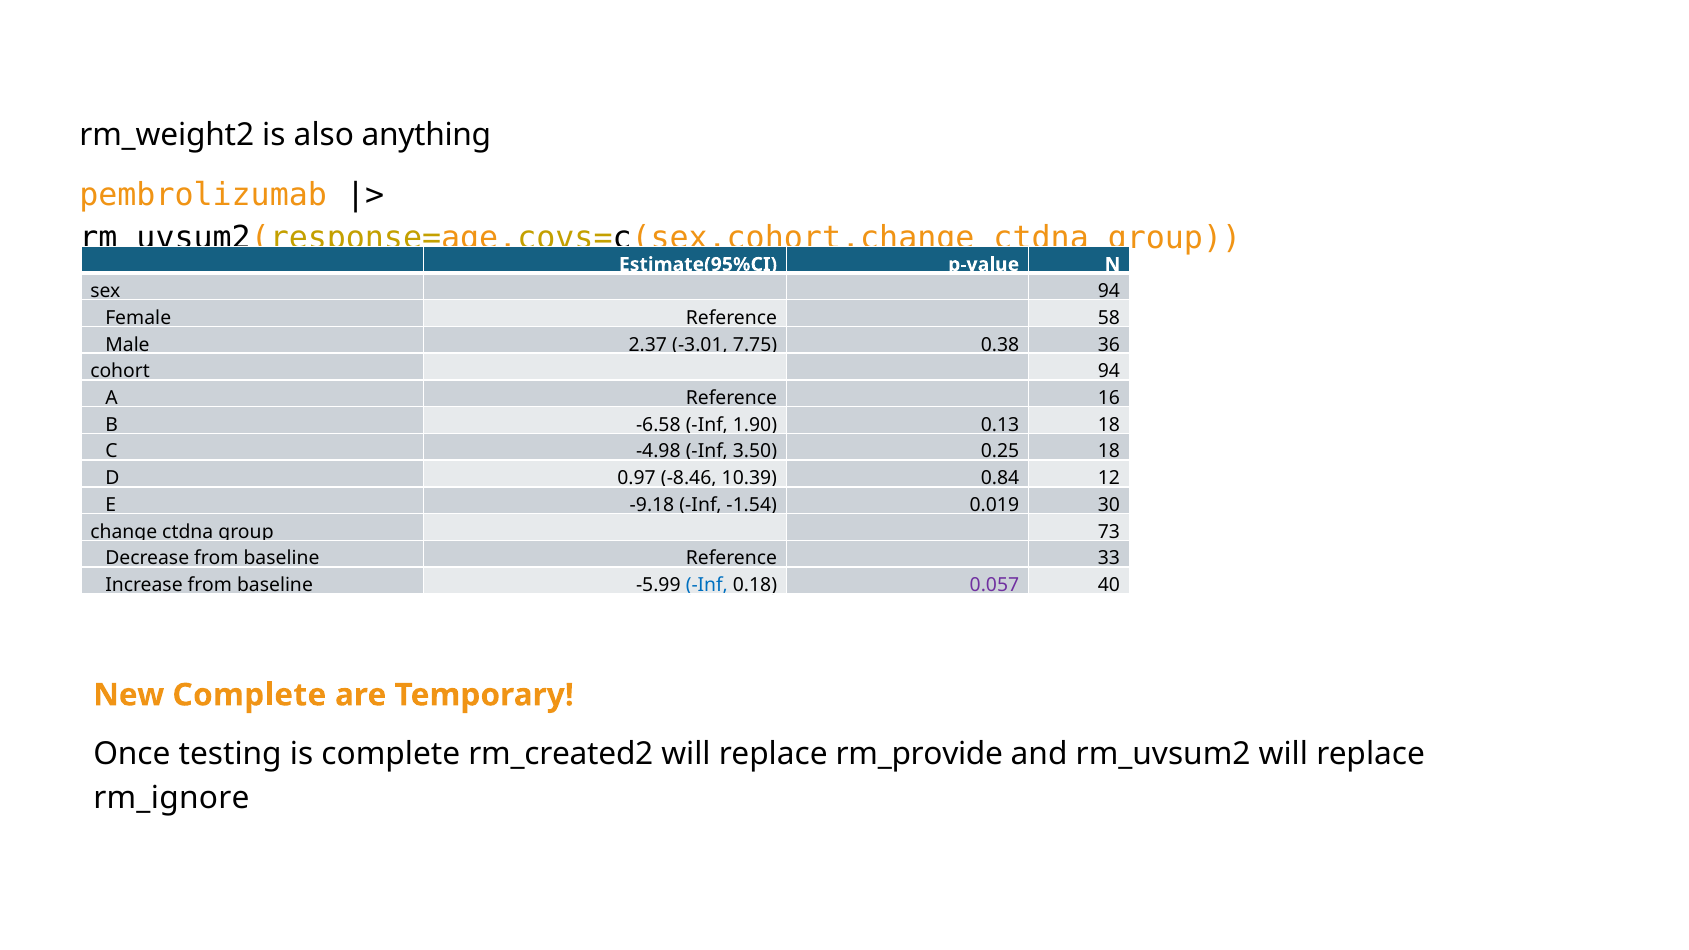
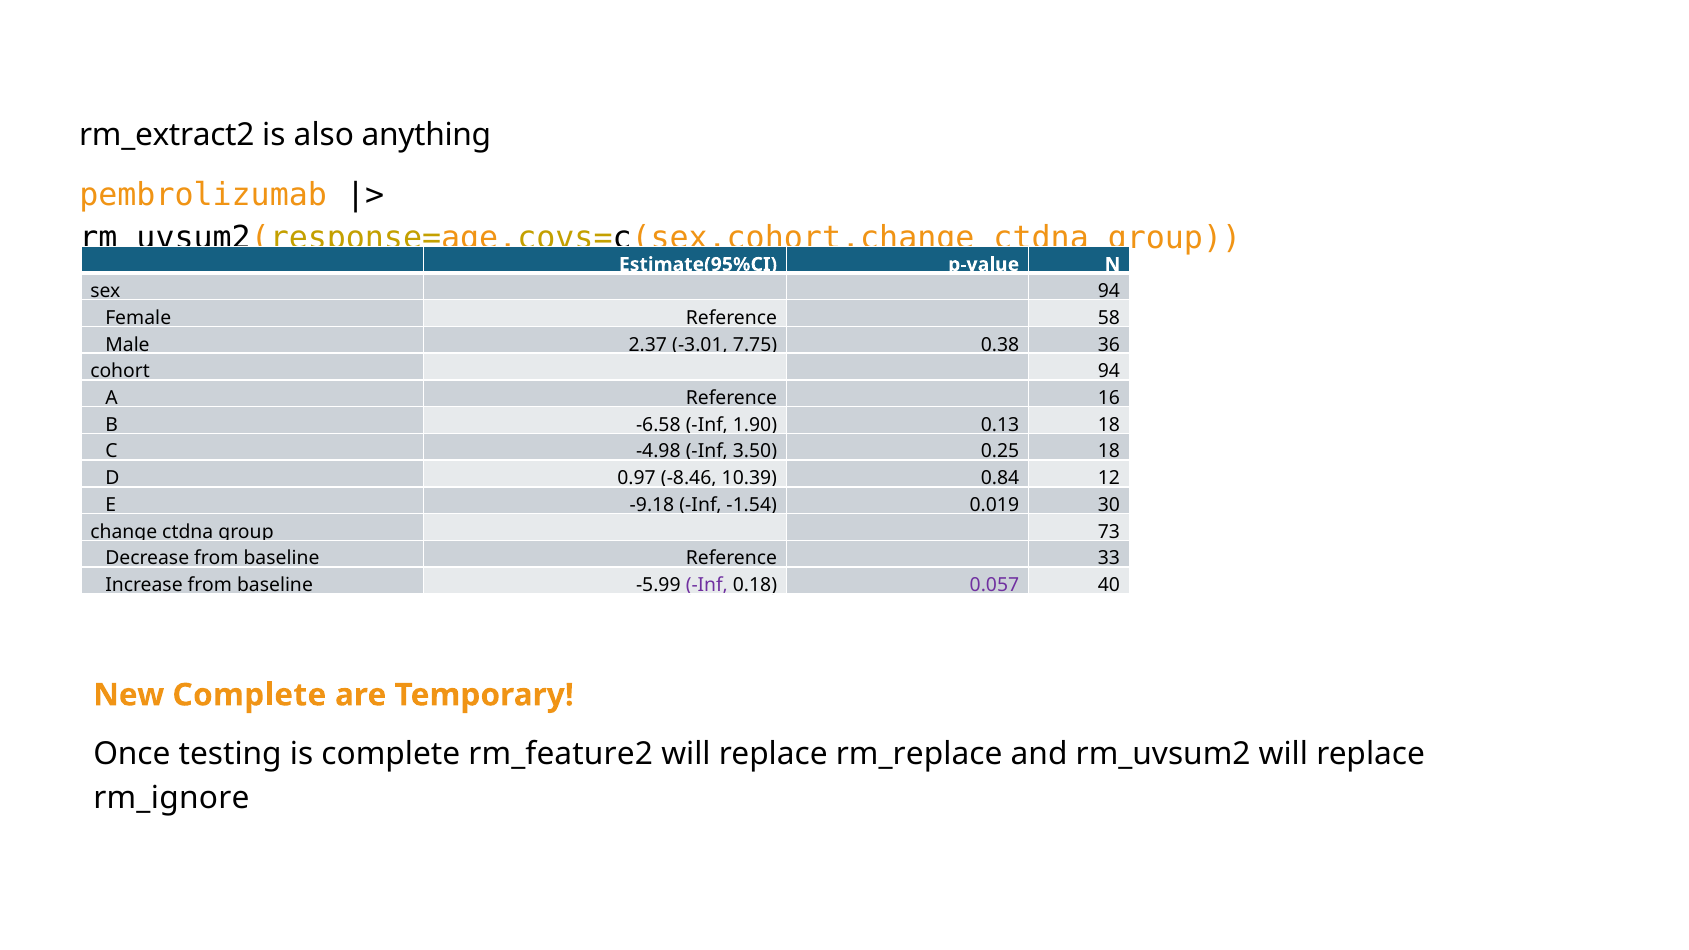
rm_weight2: rm_weight2 -> rm_extract2 (167, 135)
Inf colour: blue -> purple (707, 585)
rm_created2: rm_created2 -> rm_feature2 (561, 755)
rm_provide: rm_provide -> rm_replace (919, 755)
